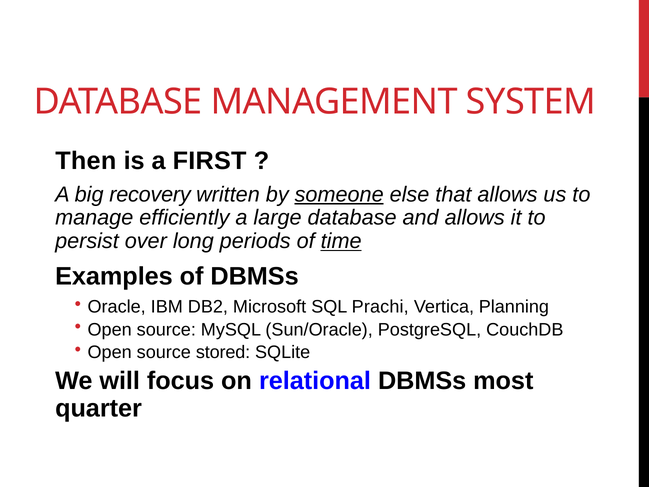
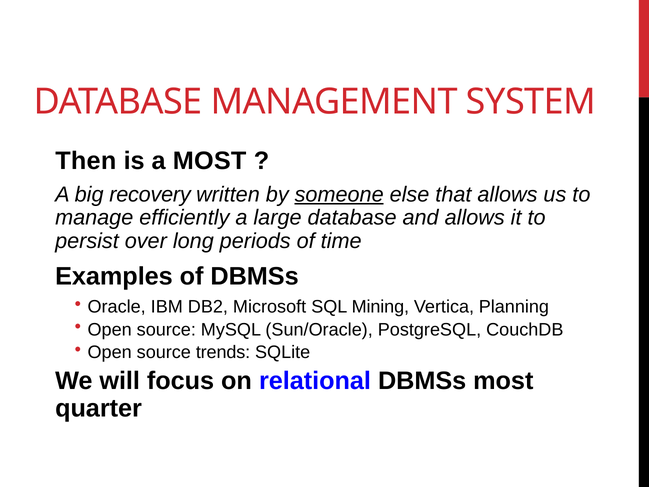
a FIRST: FIRST -> MOST (210, 161)
time underline: present -> none (341, 241)
Prachi: Prachi -> Mining (380, 307)
stored: stored -> trends (223, 352)
